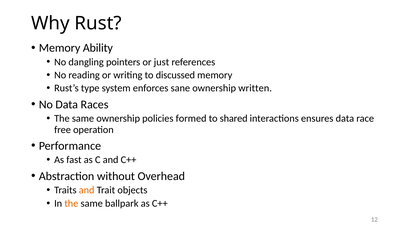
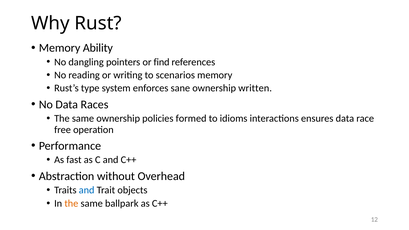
just: just -> find (162, 62)
discussed: discussed -> scenarios (175, 75)
shared: shared -> idioms (234, 119)
and colour: orange -> blue (87, 190)
